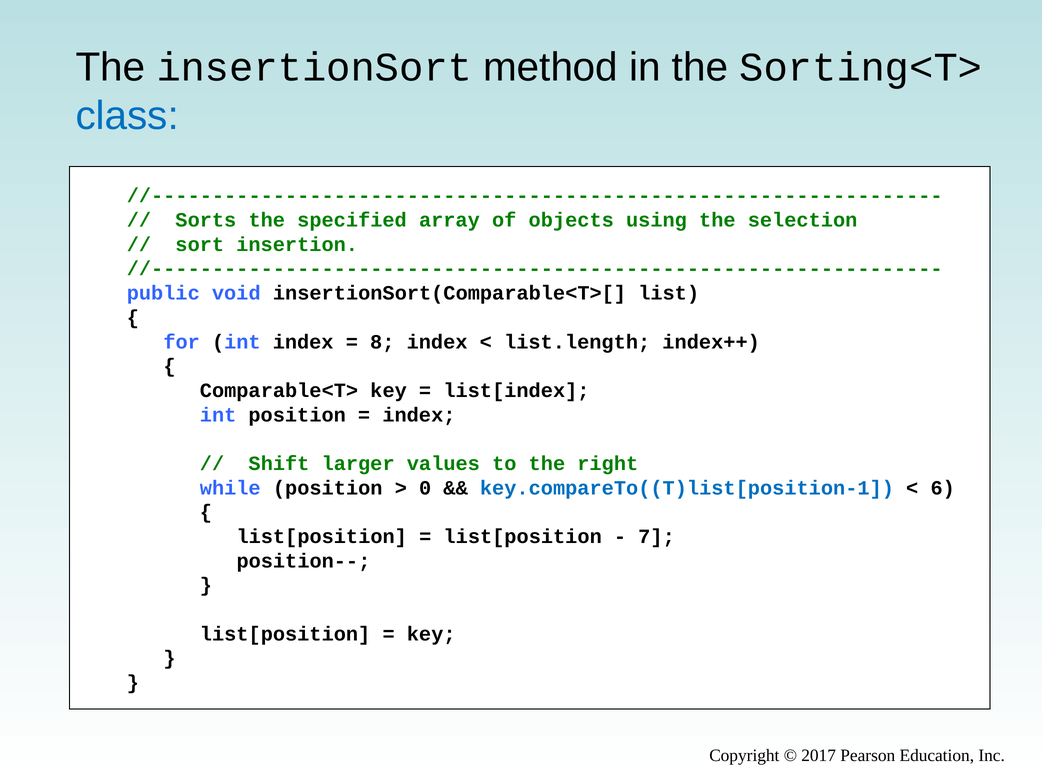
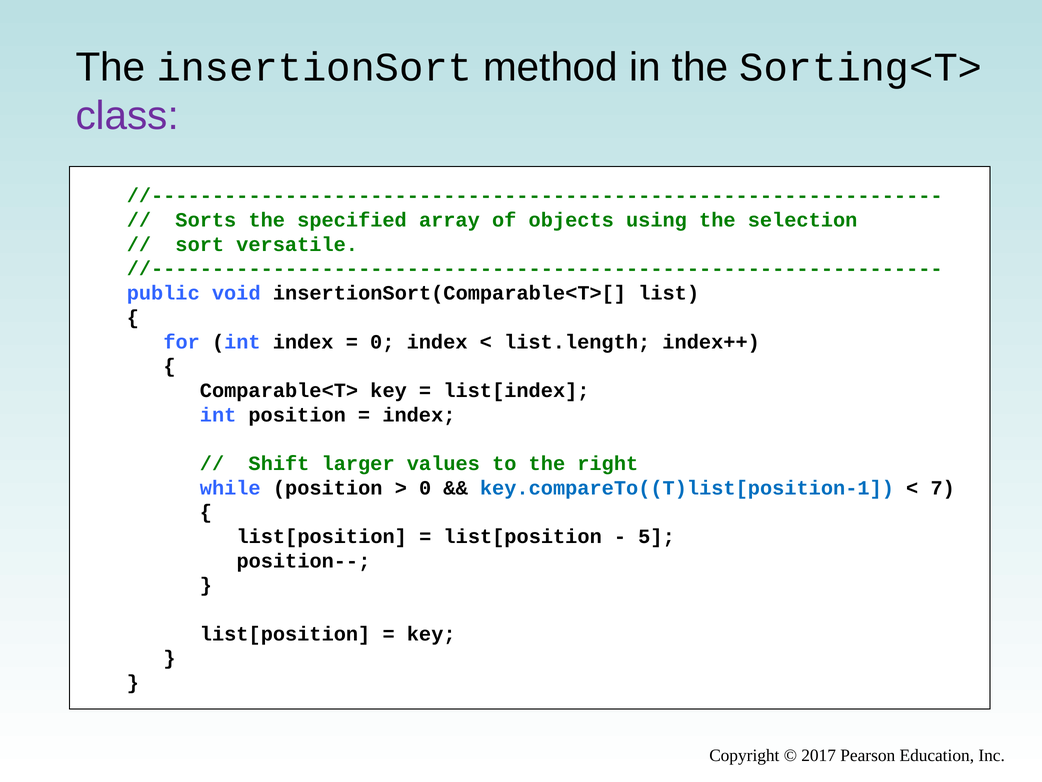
class colour: blue -> purple (127, 116)
insertion: insertion -> versatile (297, 244)
8: 8 -> 0 (382, 342)
6: 6 -> 7 (943, 488)
7: 7 -> 5 (657, 536)
